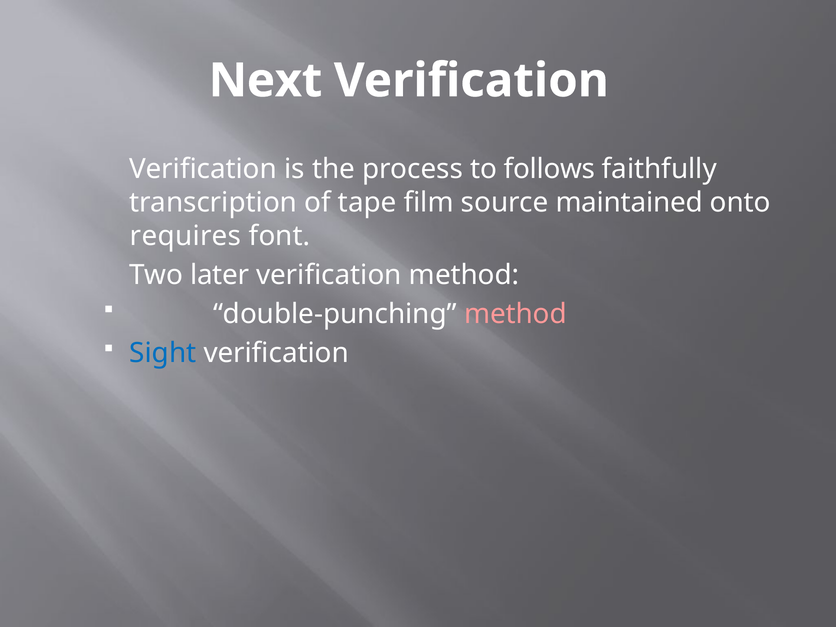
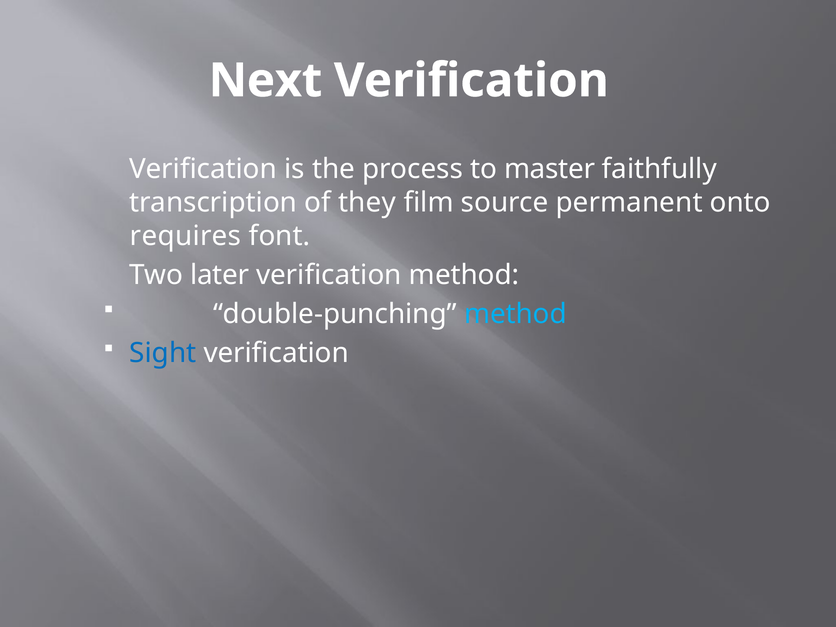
follows: follows -> master (550, 169)
tape: tape -> they (367, 203)
maintained: maintained -> permanent (629, 203)
method colour: pink -> light blue (515, 314)
